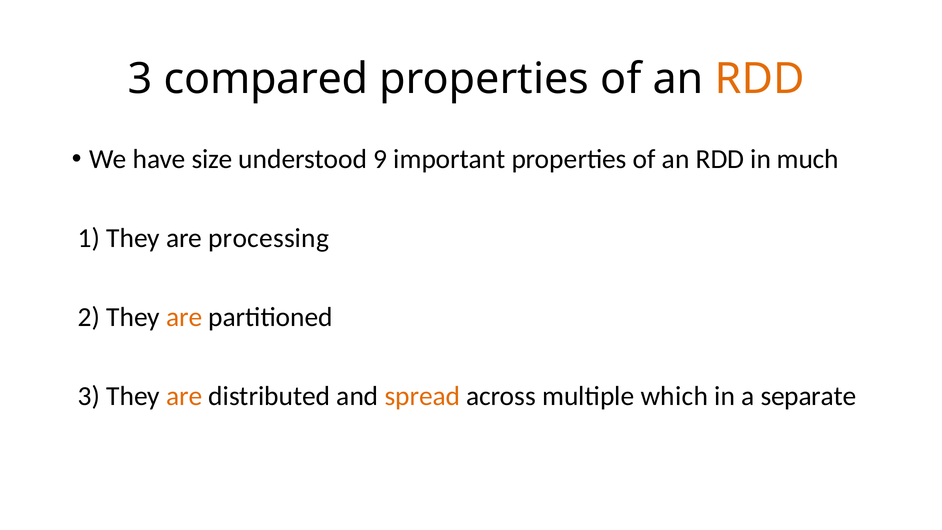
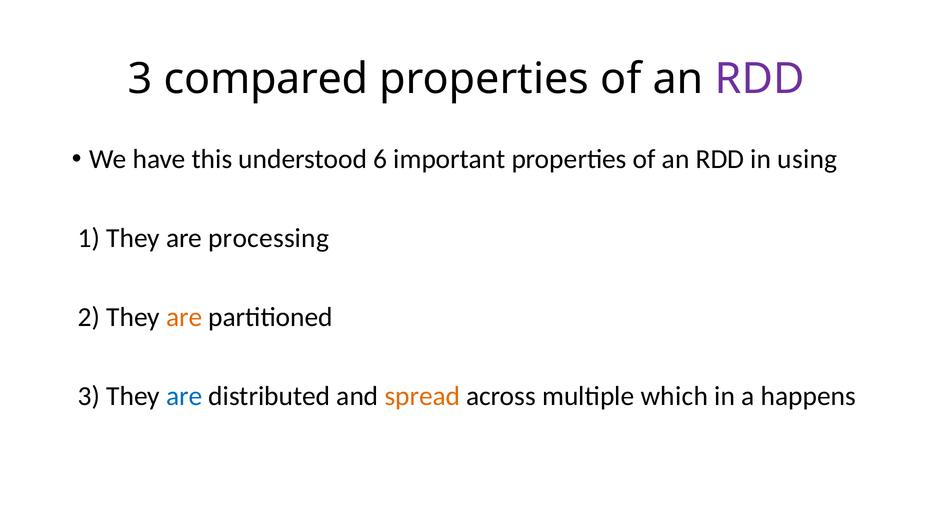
RDD colour: orange -> purple (760, 79)
size: size -> this (212, 159)
9: 9 -> 6 (380, 159)
much: much -> using (807, 159)
are colour: orange -> blue (184, 396)
separate: separate -> happens (808, 396)
